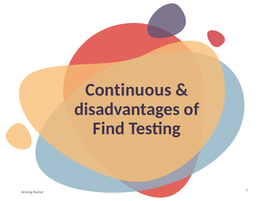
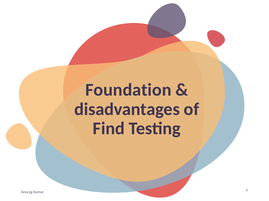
Continuous: Continuous -> Foundation (128, 90)
